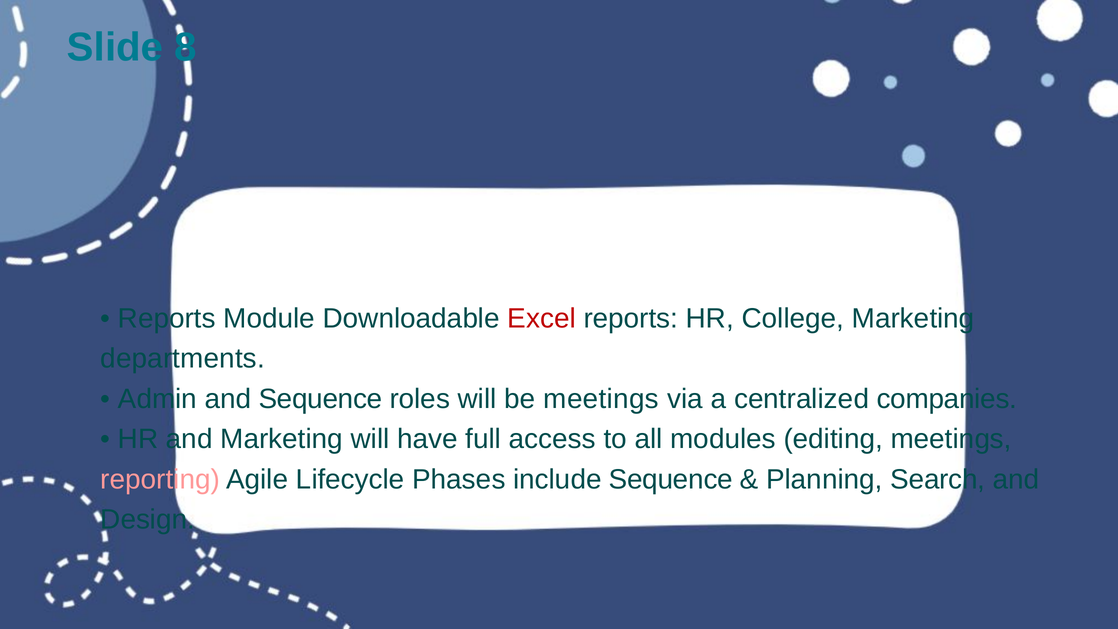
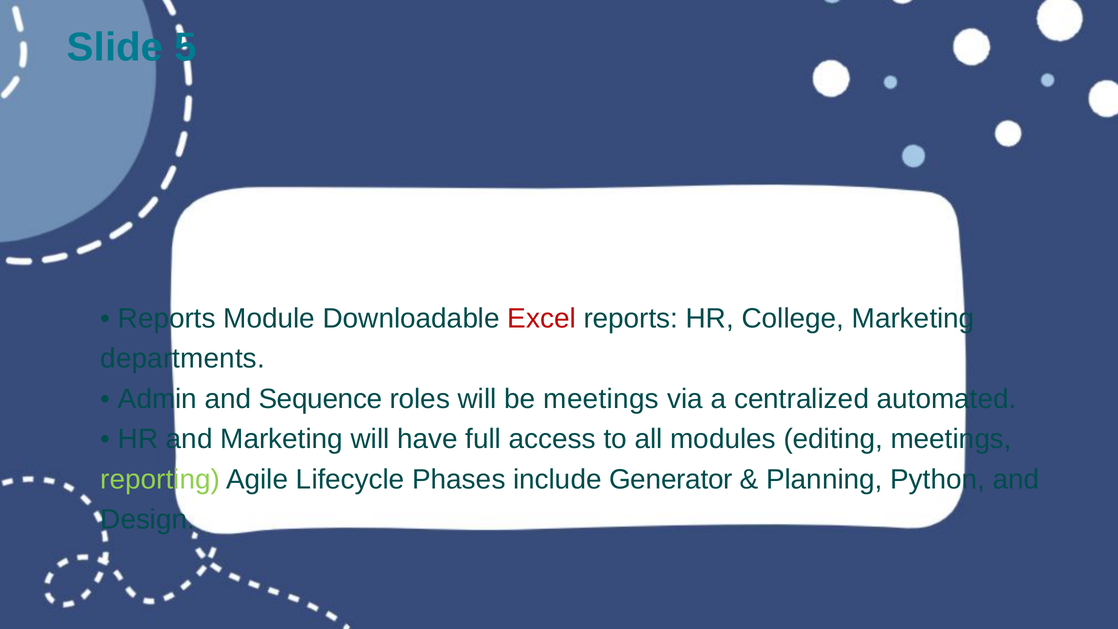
8: 8 -> 5 (186, 48)
companies: companies -> automated (947, 399)
reporting colour: pink -> light green (160, 479)
include Sequence: Sequence -> Generator (671, 479)
Search: Search -> Python (938, 479)
